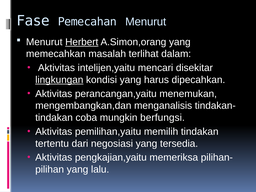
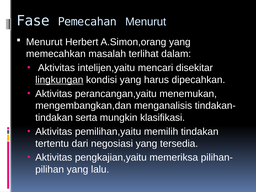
Herbert underline: present -> none (82, 42)
coba: coba -> serta (86, 118)
berfungsi: berfungsi -> klasifikasi (163, 118)
